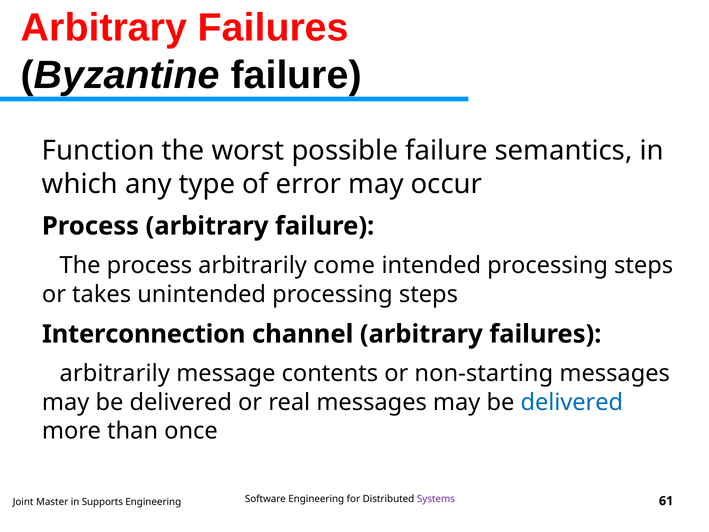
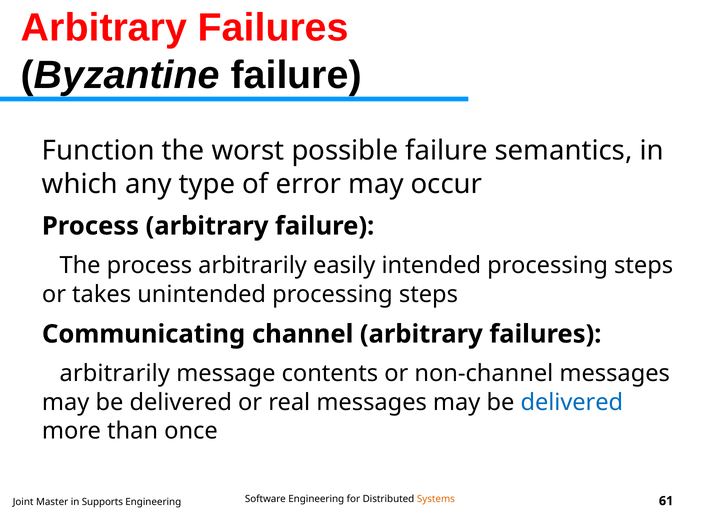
come: come -> easily (344, 265)
Interconnection: Interconnection -> Communicating (144, 334)
non-starting: non-starting -> non-channel (484, 373)
Systems colour: purple -> orange (436, 499)
